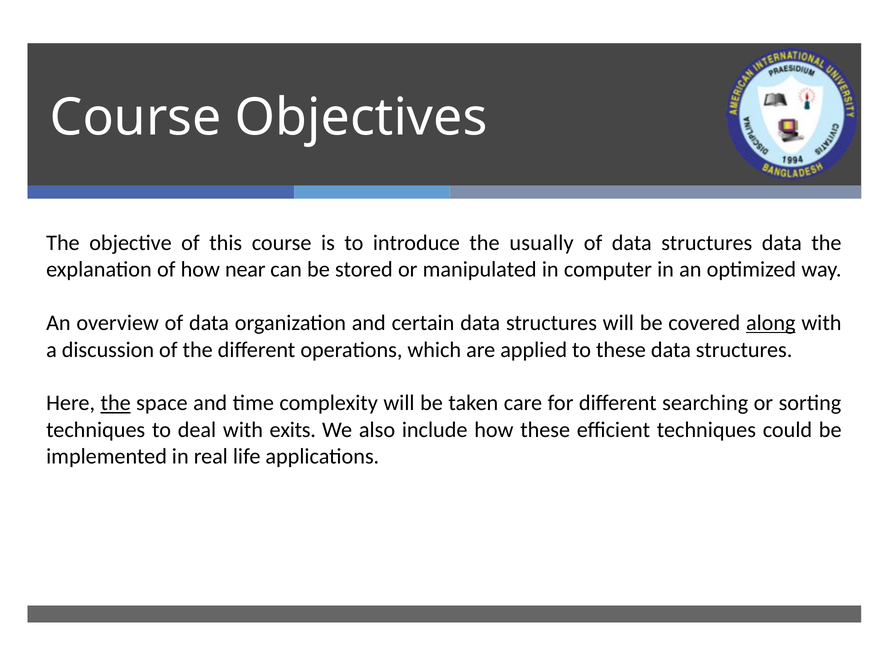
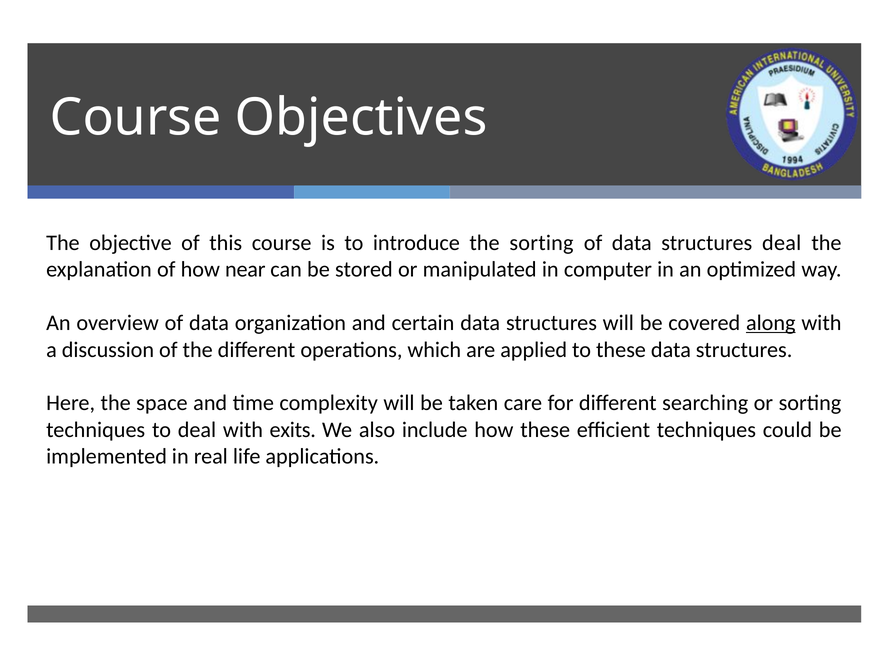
the usually: usually -> sorting (542, 243)
structures data: data -> deal (782, 243)
the underline: present -> none (116, 403)
